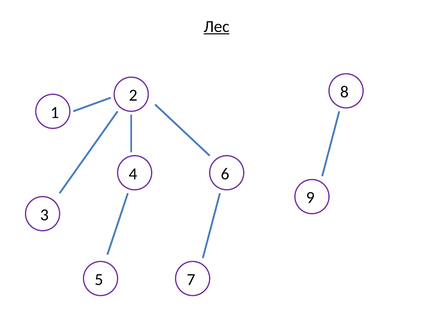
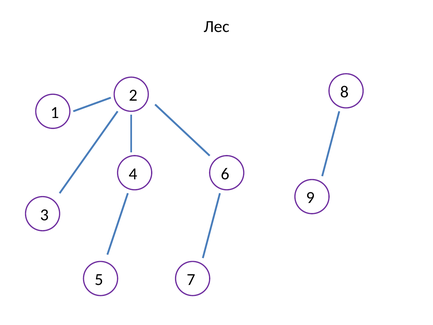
Лес underline: present -> none (217, 27)
